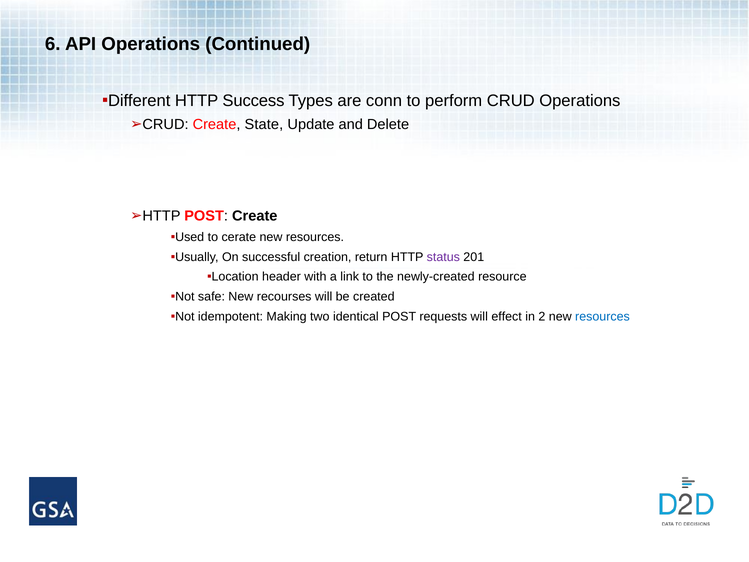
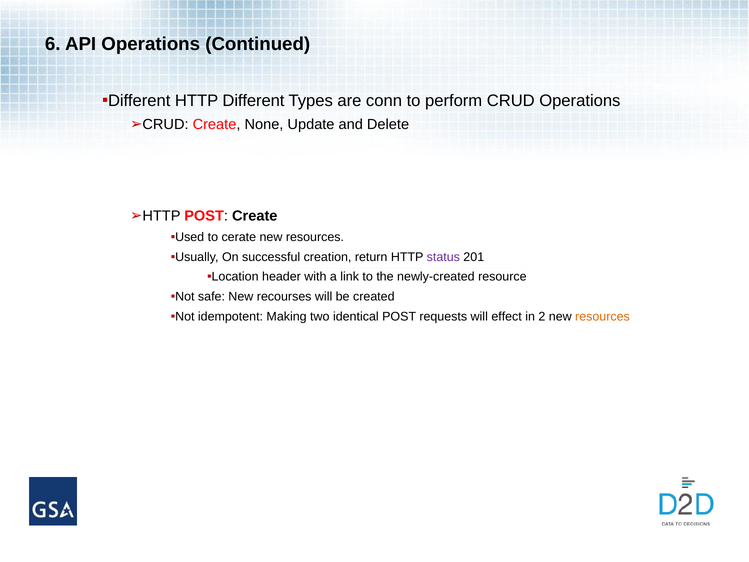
Success: Success -> Different (253, 101)
State: State -> None (264, 125)
resources colour: blue -> orange (602, 317)
